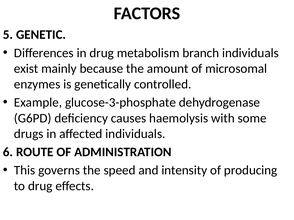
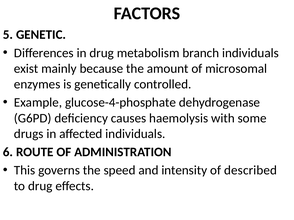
glucose-3-phosphate: glucose-3-phosphate -> glucose-4-phosphate (120, 103)
producing: producing -> described (251, 171)
